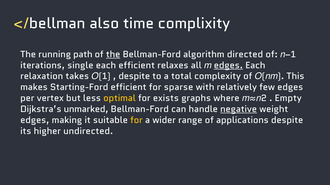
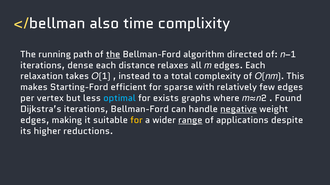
single: single -> dense (80, 65)
each efficient: efficient -> distance (137, 65)
edges underline: present -> none (228, 65)
despite: despite -> instead (134, 76)
optimal colour: yellow -> light blue (120, 98)
Empty: Empty -> Found (288, 98)
Dijkstra’s unmarked: unmarked -> iterations (86, 109)
range underline: none -> present (190, 121)
undirected: undirected -> reductions (88, 132)
